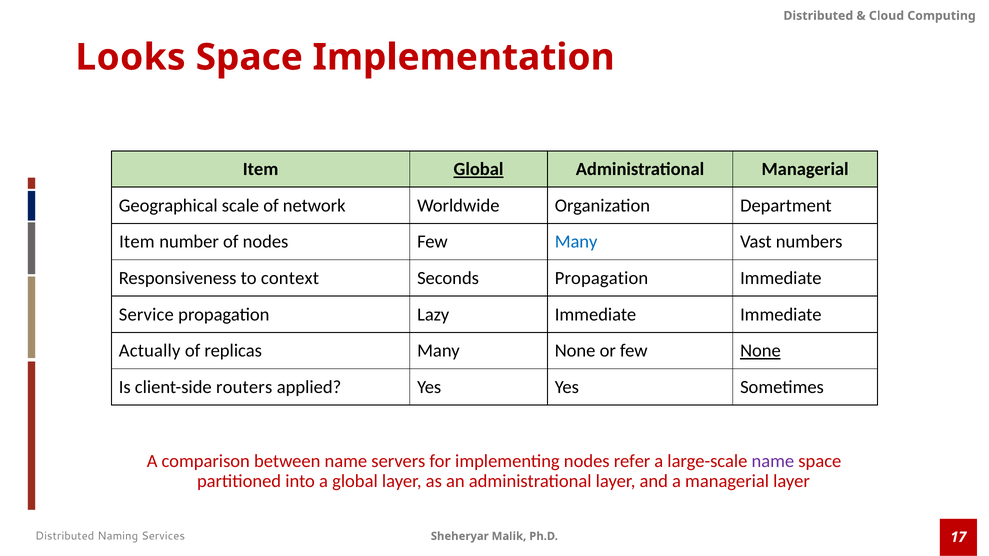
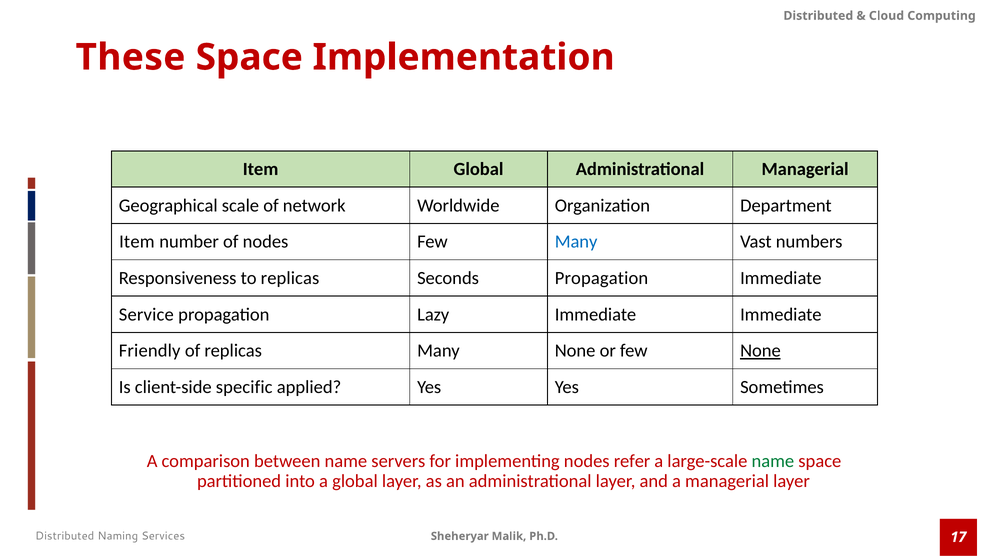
Looks: Looks -> These (130, 57)
Global underline: present -> none (479, 169)
to context: context -> replicas (290, 278)
Actually: Actually -> Friendly (150, 351)
routers: routers -> specific (244, 387)
name colour: purple -> green (773, 461)
